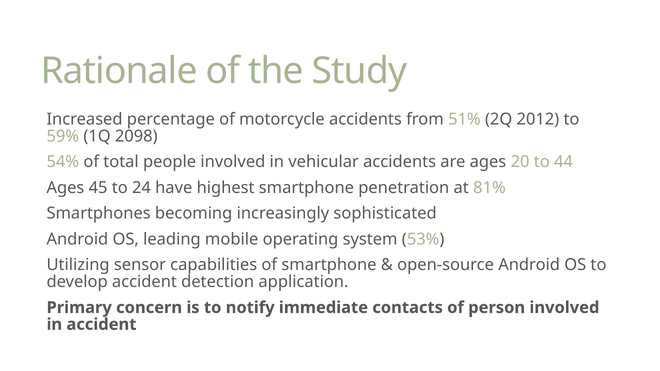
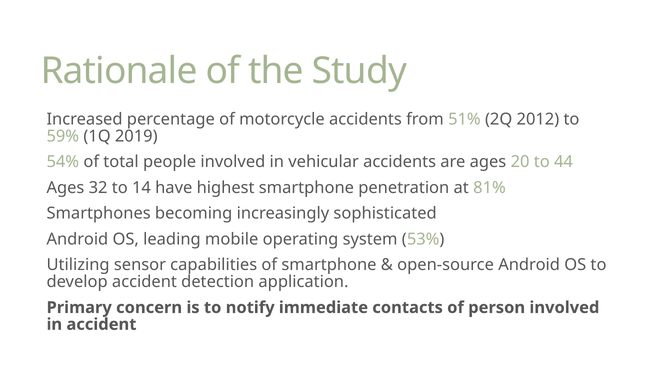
2098: 2098 -> 2019 (136, 136)
45: 45 -> 32 (98, 188)
24: 24 -> 14 (142, 188)
